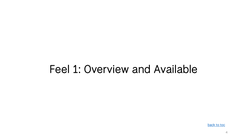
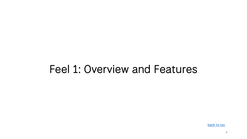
Available: Available -> Features (176, 69)
